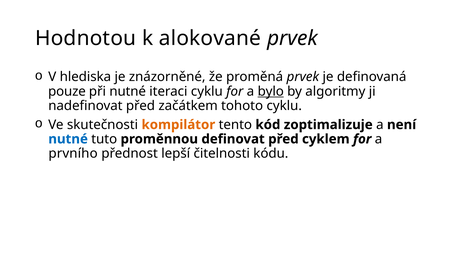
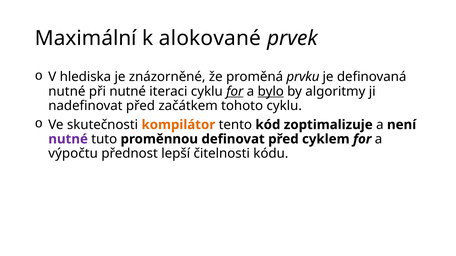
Hodnotou: Hodnotou -> Maximální (86, 38)
proměná prvek: prvek -> prvku (303, 77)
pouze: pouze -> nutné (67, 91)
for underline: none -> present (235, 91)
nutné colour: blue -> purple (68, 139)
prvního: prvního -> výpočtu (73, 154)
